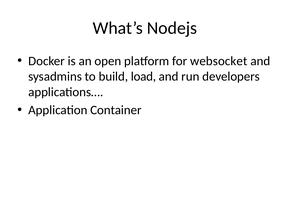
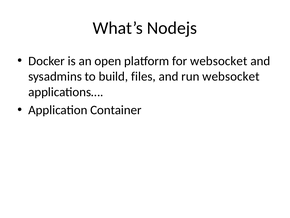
load: load -> files (143, 76)
run developers: developers -> websocket (231, 76)
